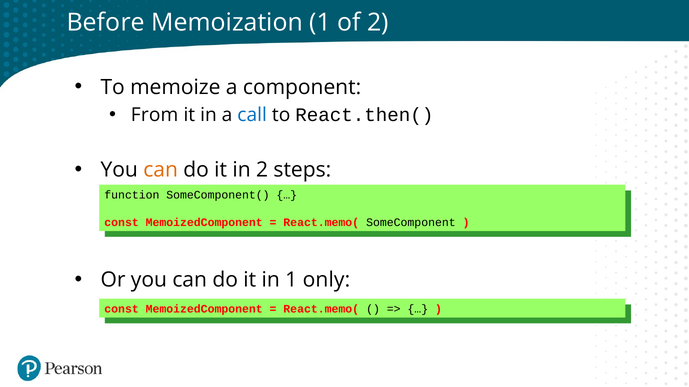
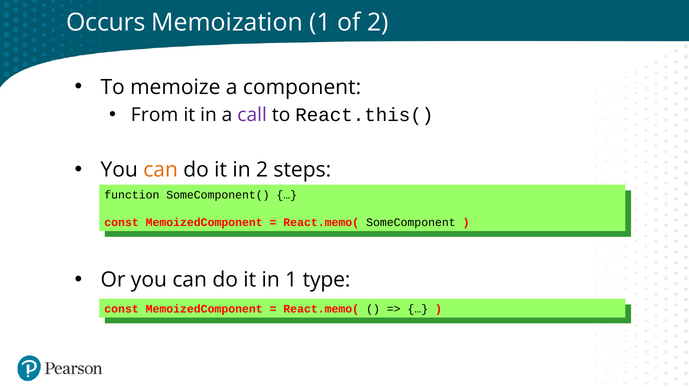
Before: Before -> Occurs (106, 23)
call colour: blue -> purple (252, 115)
React.then(: React.then( -> React.this( (364, 115)
only: only -> type (327, 280)
